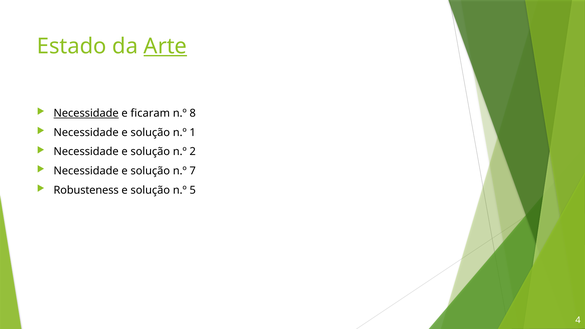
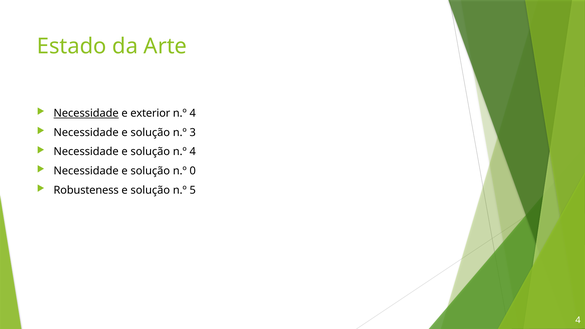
Arte underline: present -> none (165, 46)
ficaram: ficaram -> exterior (150, 113)
8: 8 -> 4 (193, 113)
1: 1 -> 3 (193, 132)
solução n.º 2: 2 -> 4 (193, 152)
7: 7 -> 0 (193, 171)
